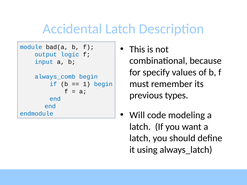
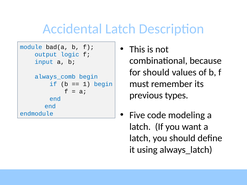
for specify: specify -> should (156, 72)
Will: Will -> Five (137, 115)
